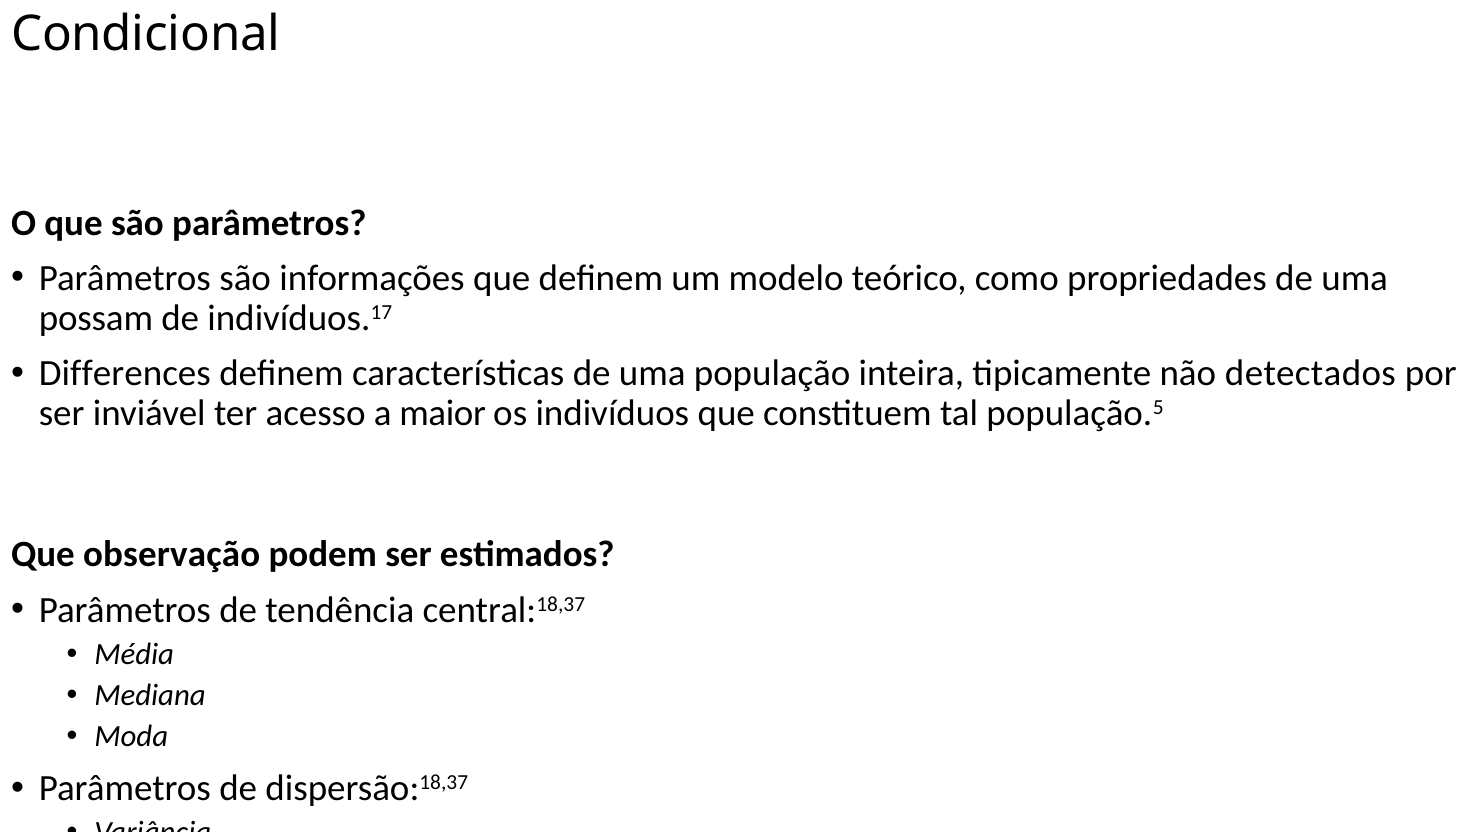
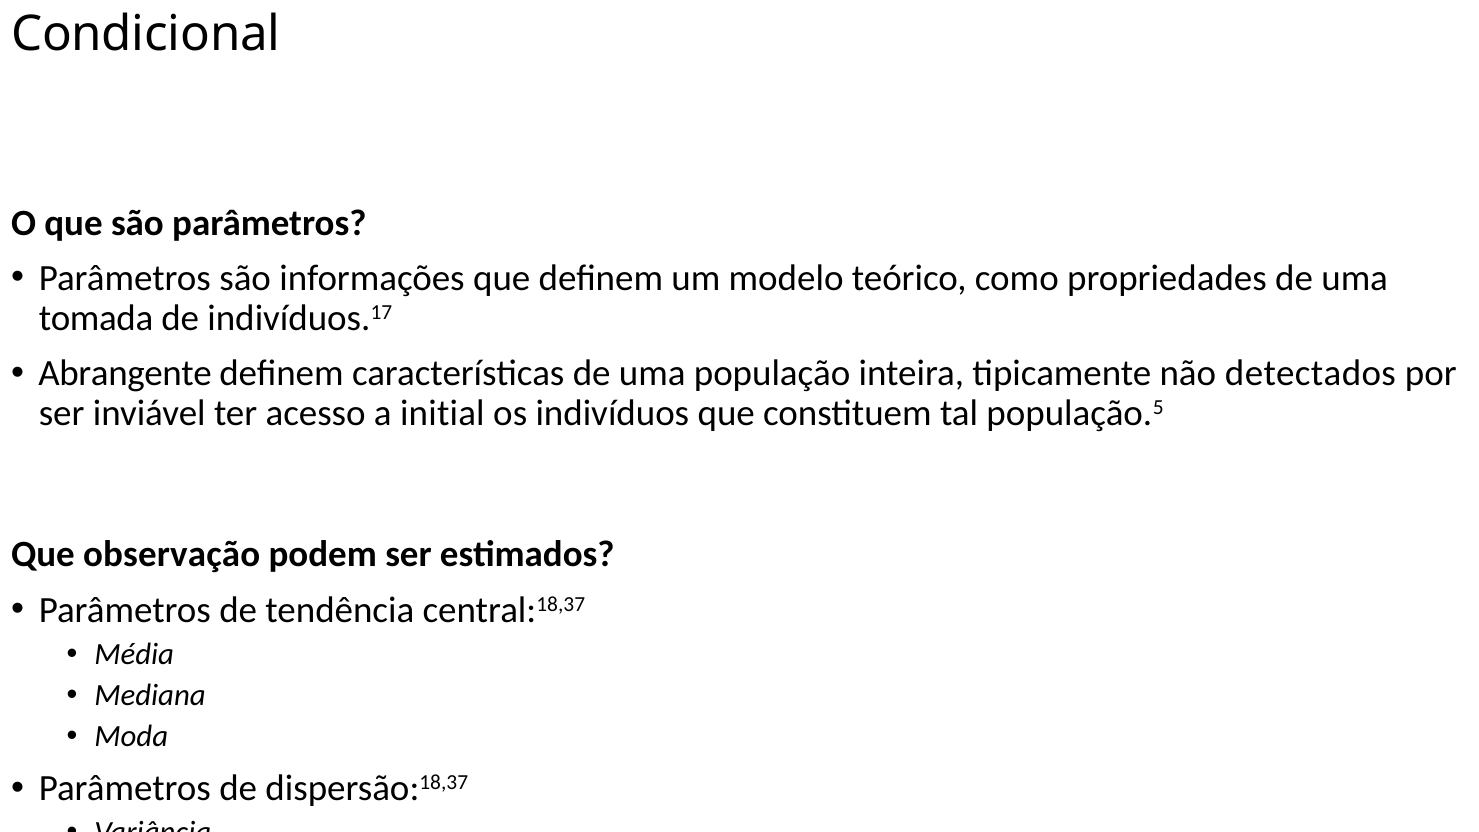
possam: possam -> tomada (96, 318)
Differences: Differences -> Abrangente (125, 373)
maior: maior -> initial (442, 413)
